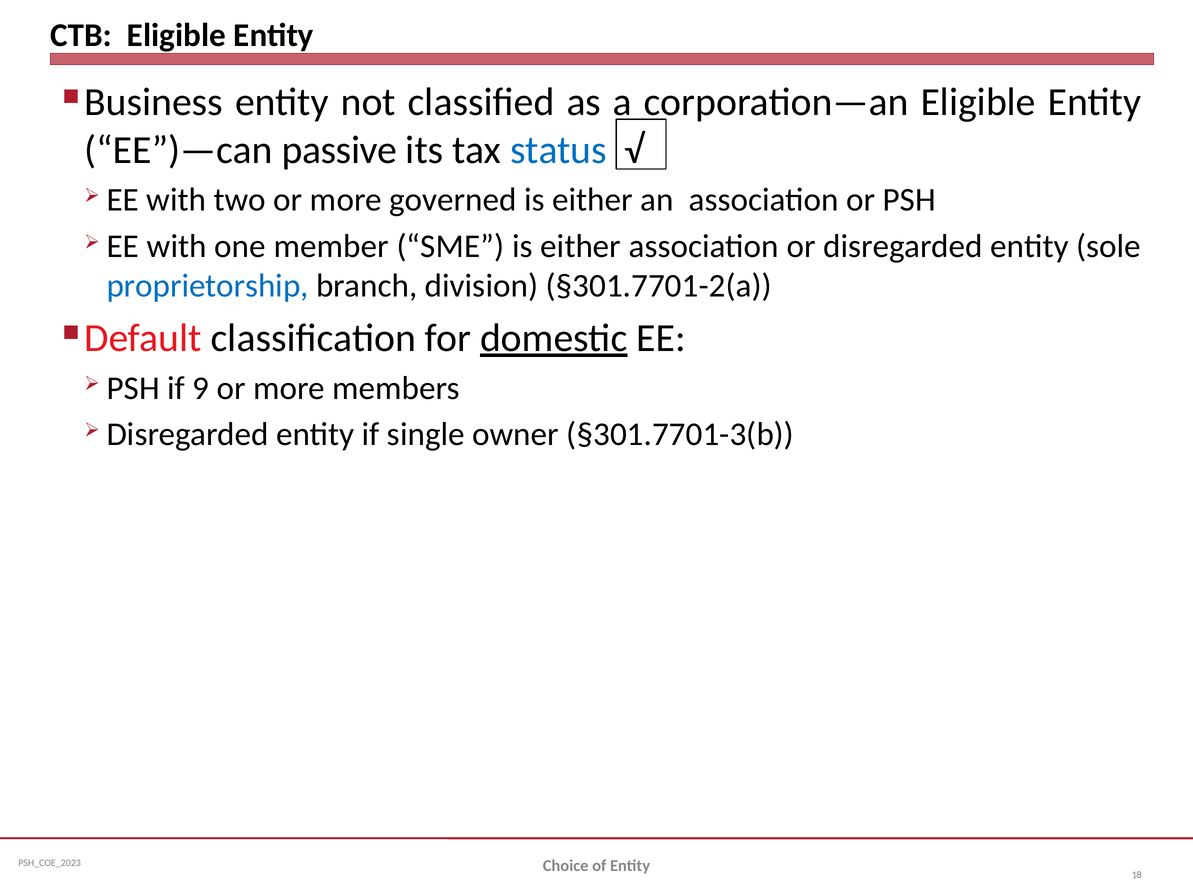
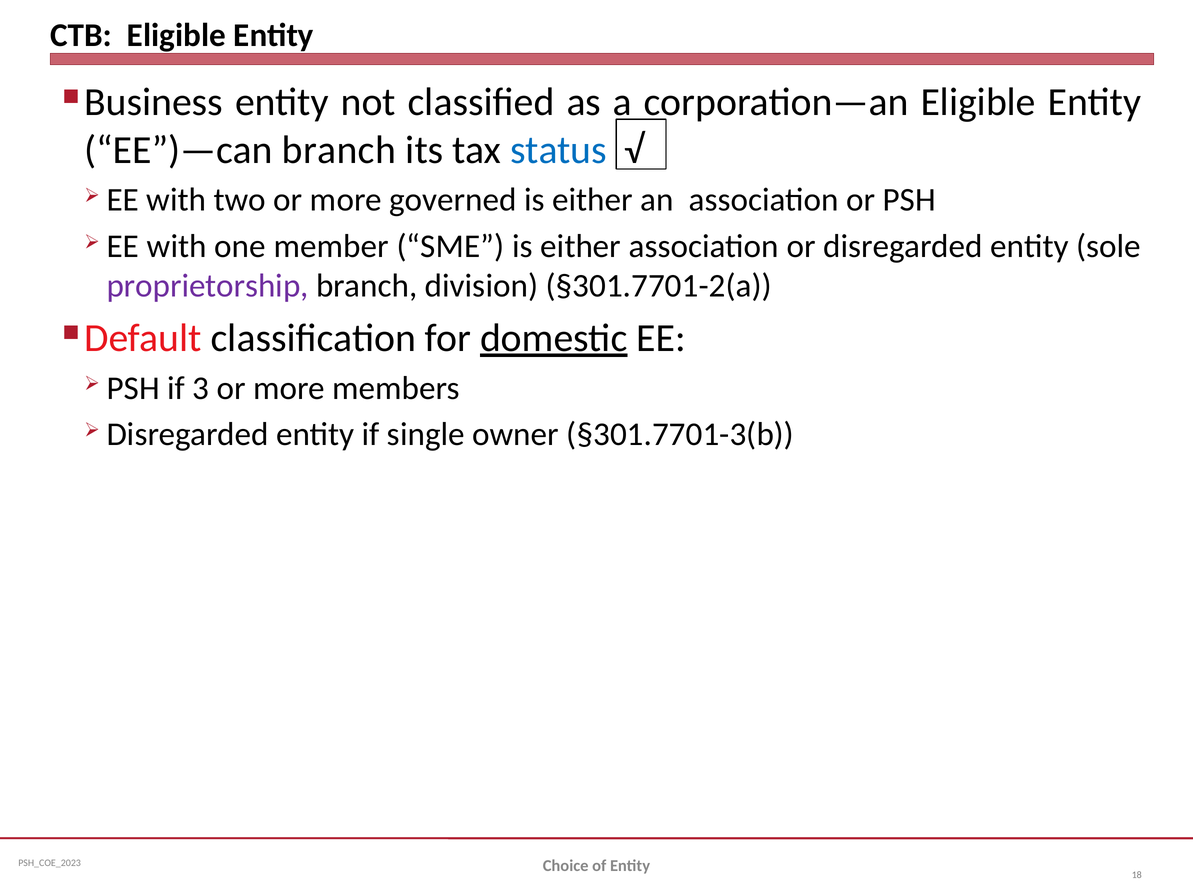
EE”)—can passive: passive -> branch (339, 150)
proprietorship colour: blue -> purple (208, 286)
9: 9 -> 3 (201, 388)
